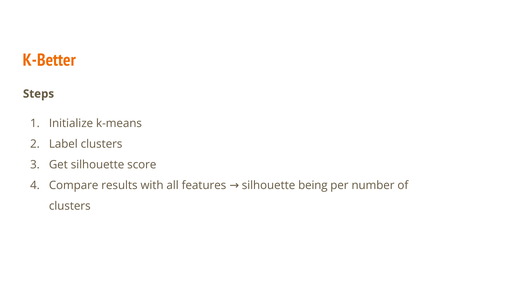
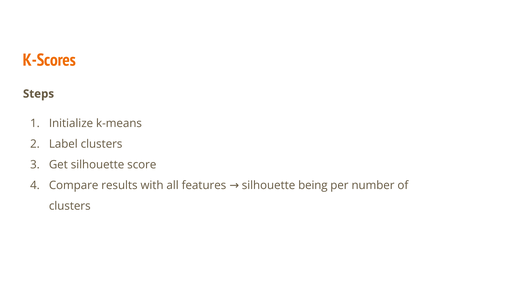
K-Better: K-Better -> K-Scores (49, 60)
